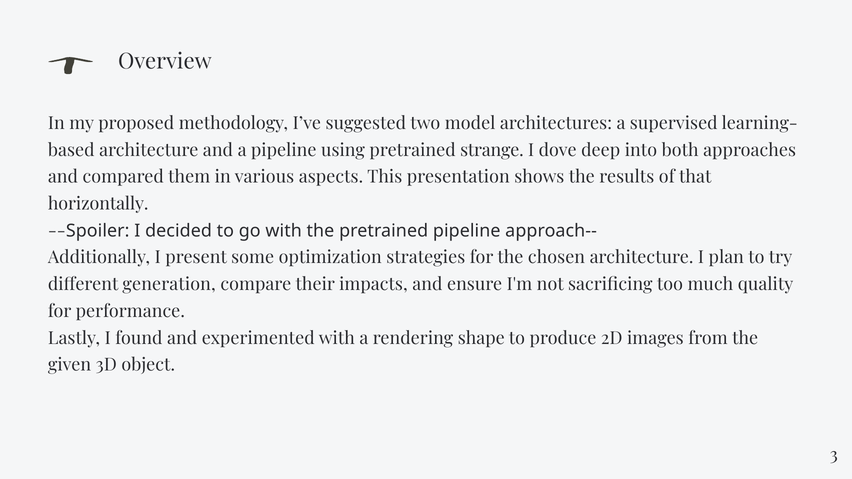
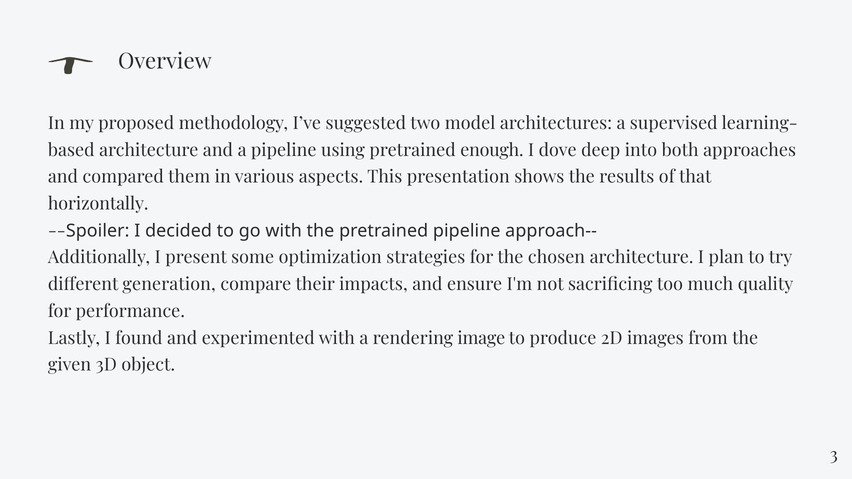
strange: strange -> enough (492, 150)
shape: shape -> image (481, 338)
